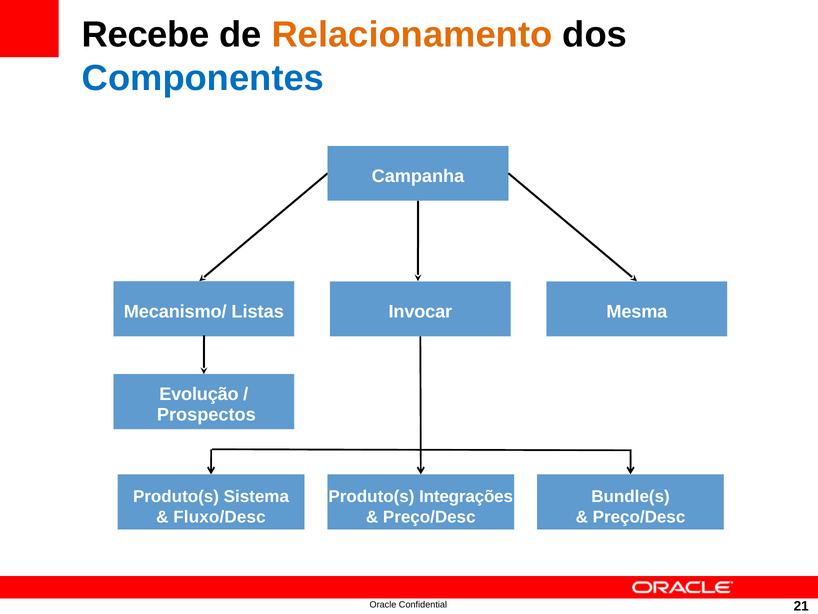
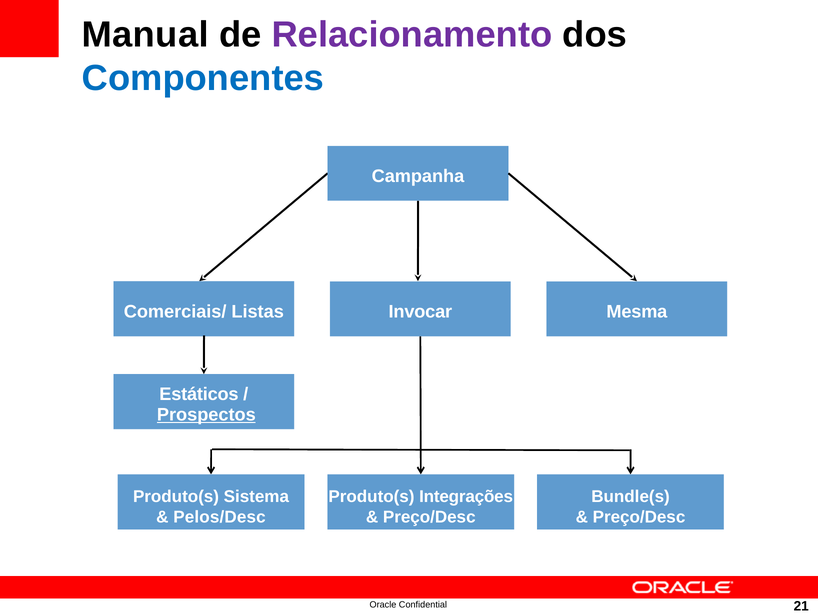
Recebe: Recebe -> Manual (145, 35)
Relacionamento colour: orange -> purple (412, 35)
Mecanismo/: Mecanismo/ -> Comerciais/ (175, 311)
Evolução: Evolução -> Estáticos (199, 394)
Prospectos underline: none -> present (206, 414)
Fluxo/Desc: Fluxo/Desc -> Pelos/Desc (219, 517)
